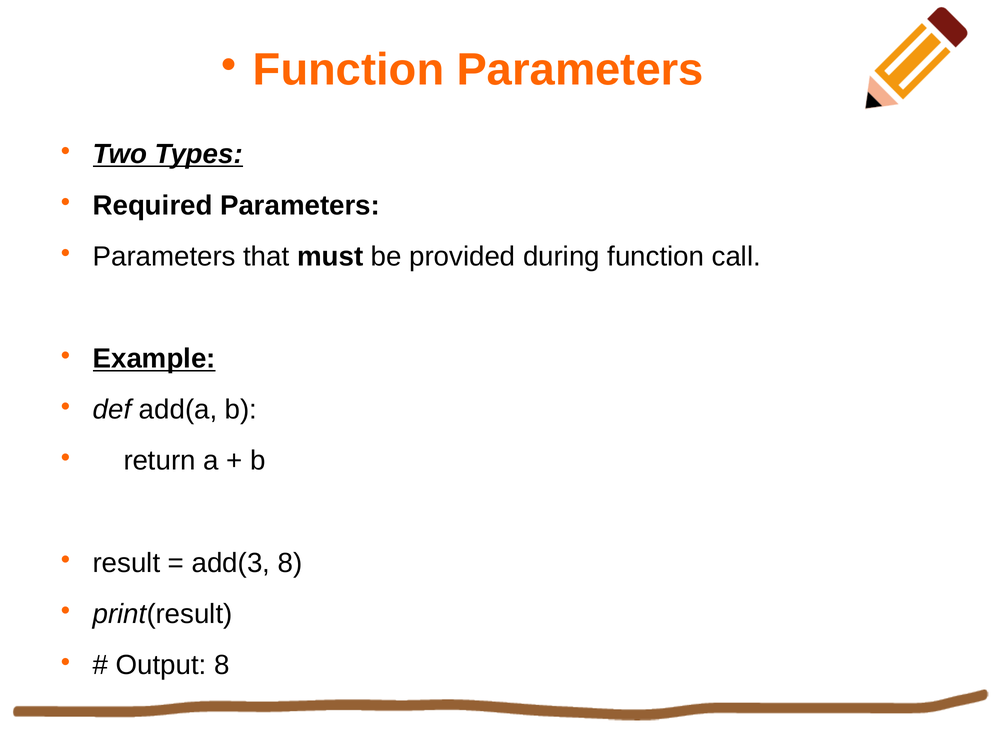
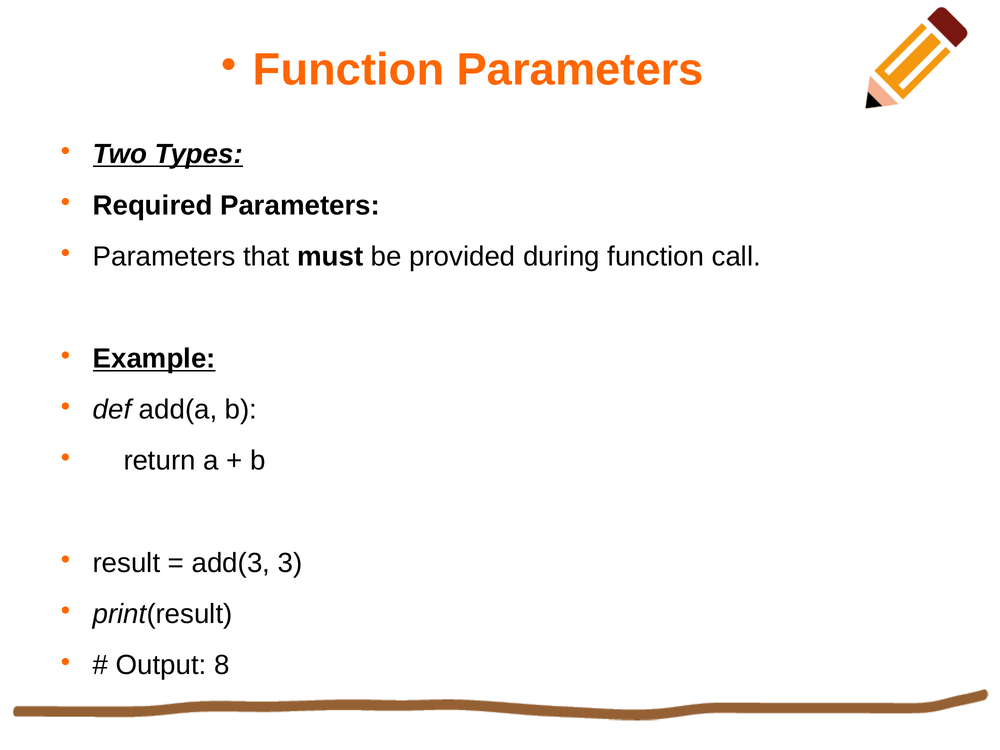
add(3 8: 8 -> 3 (290, 563)
